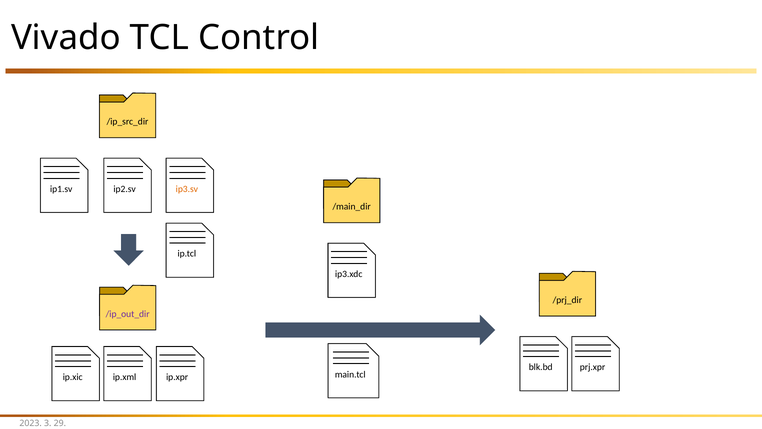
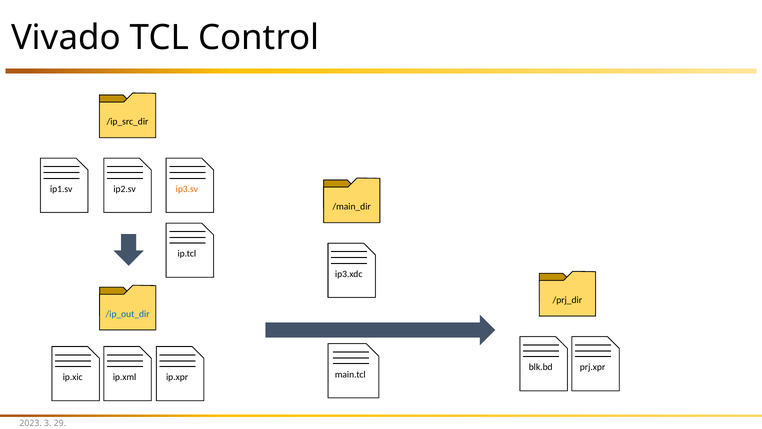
/ip_out_dir colour: purple -> blue (128, 314)
